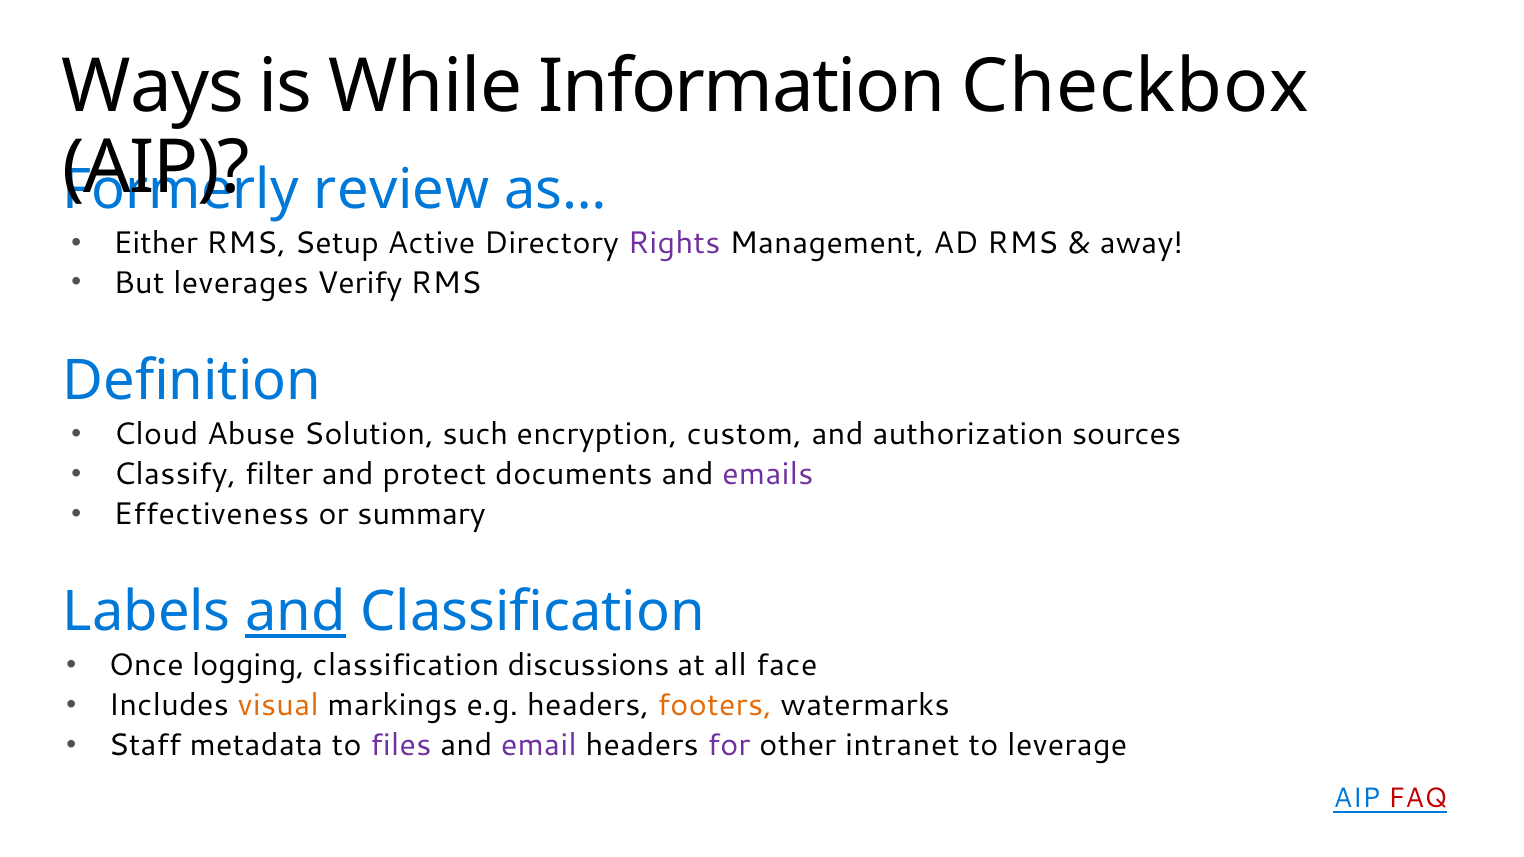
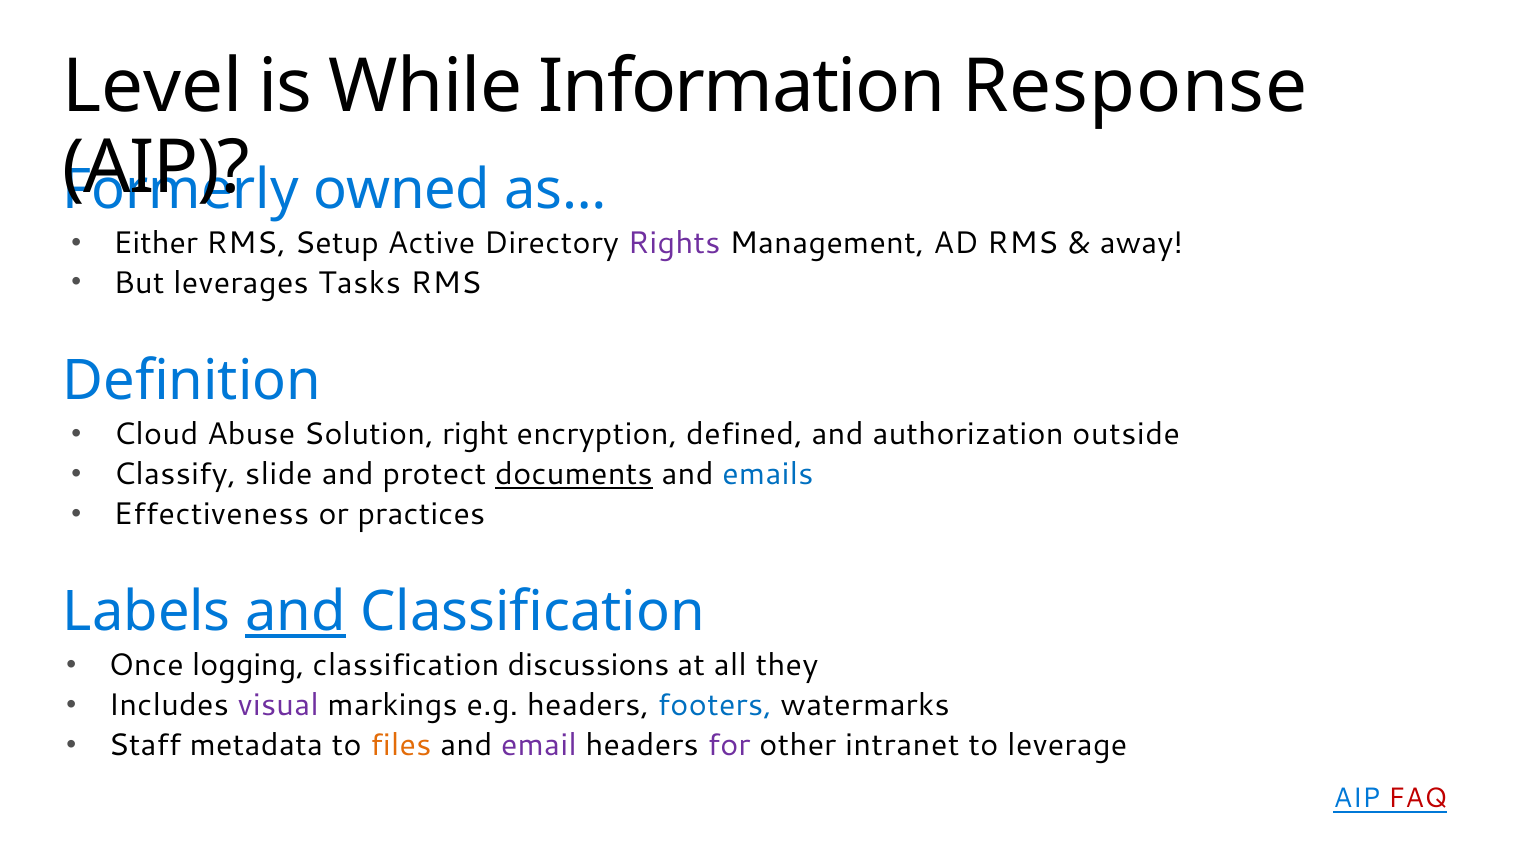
Ways: Ways -> Level (153, 87)
Checkbox: Checkbox -> Response (1135, 87)
review: review -> owned (402, 190)
Verify: Verify -> Tasks (360, 283)
such: such -> right (475, 435)
custom: custom -> defined (744, 435)
sources: sources -> outside (1126, 435)
filter: filter -> slide (279, 474)
documents underline: none -> present (574, 474)
emails colour: purple -> blue (768, 474)
summary: summary -> practices (421, 514)
face: face -> they (787, 666)
visual colour: orange -> purple (278, 705)
footers colour: orange -> blue (715, 705)
files colour: purple -> orange (401, 745)
